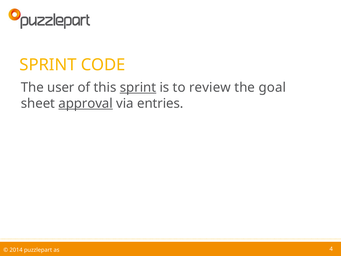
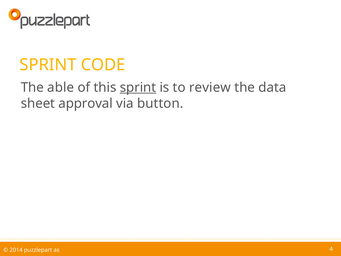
user: user -> able (61, 87)
goal: goal -> data (272, 87)
approval underline: present -> none (86, 103)
entries: entries -> button (160, 103)
